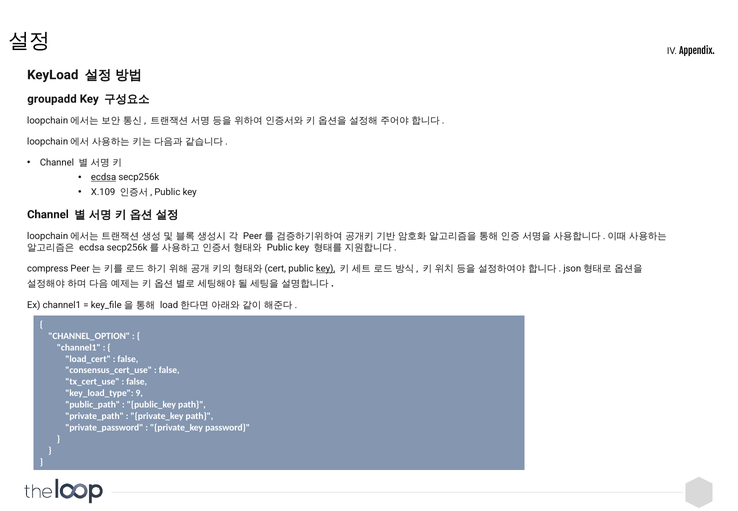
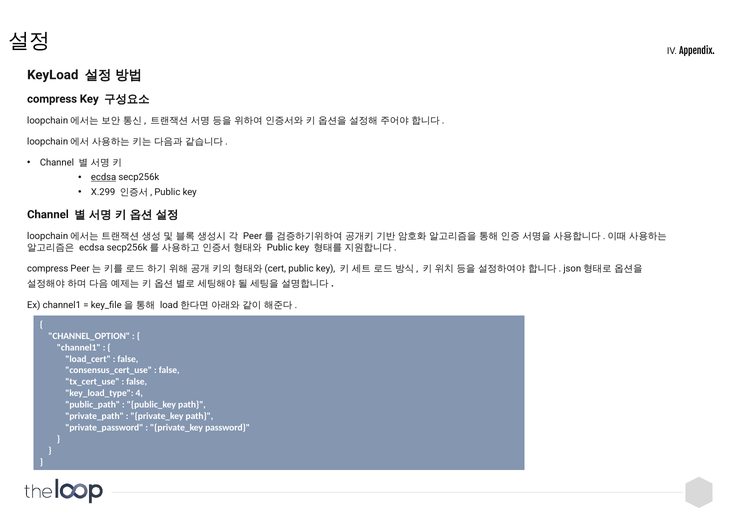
groupadd: groupadd -> compress (52, 99)
X.109: X.109 -> X.299 (103, 192)
key underline: present -> none (326, 269)
9: 9 -> 4 (139, 393)
